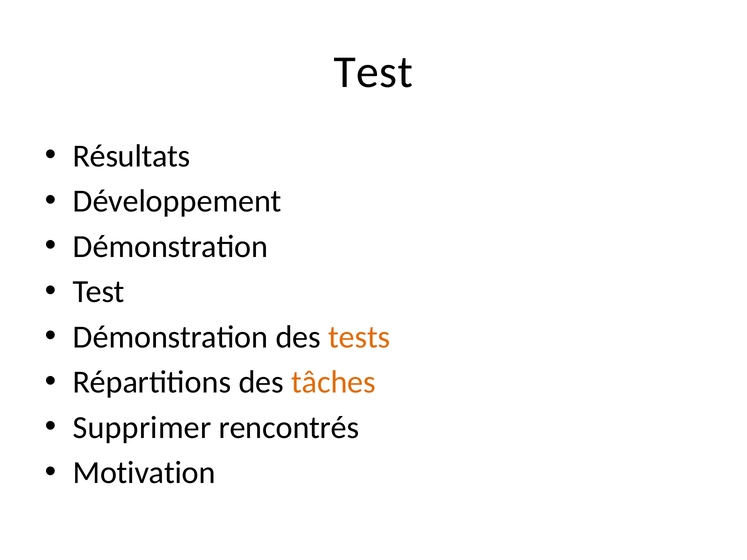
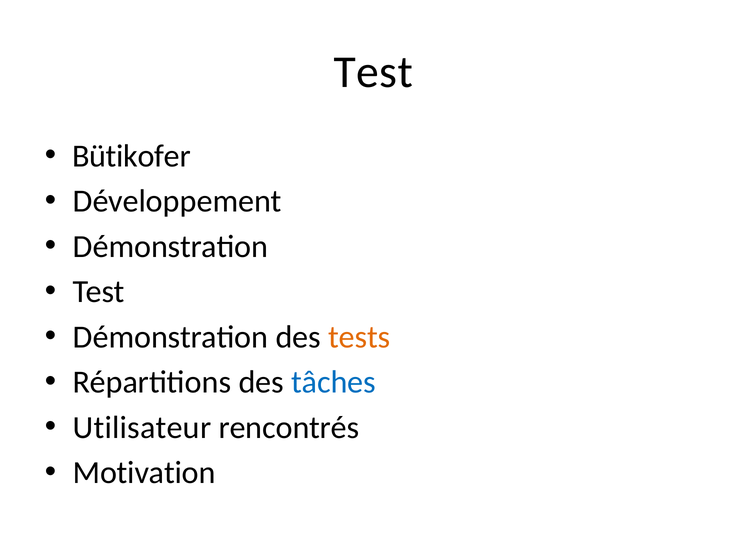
Résultats: Résultats -> Bütikofer (132, 156)
tâches colour: orange -> blue (334, 382)
Supprimer: Supprimer -> Utilisateur (142, 428)
